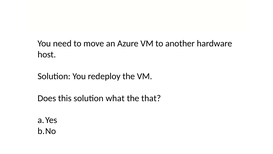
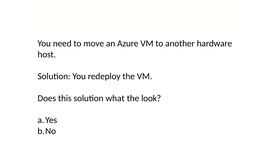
that: that -> look (151, 98)
